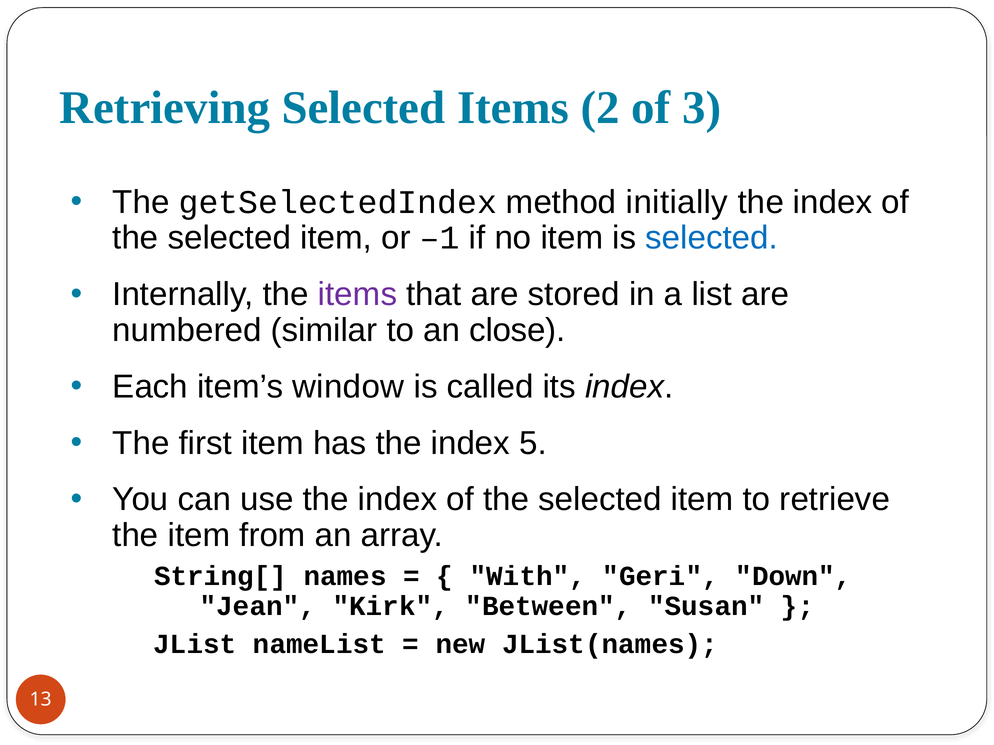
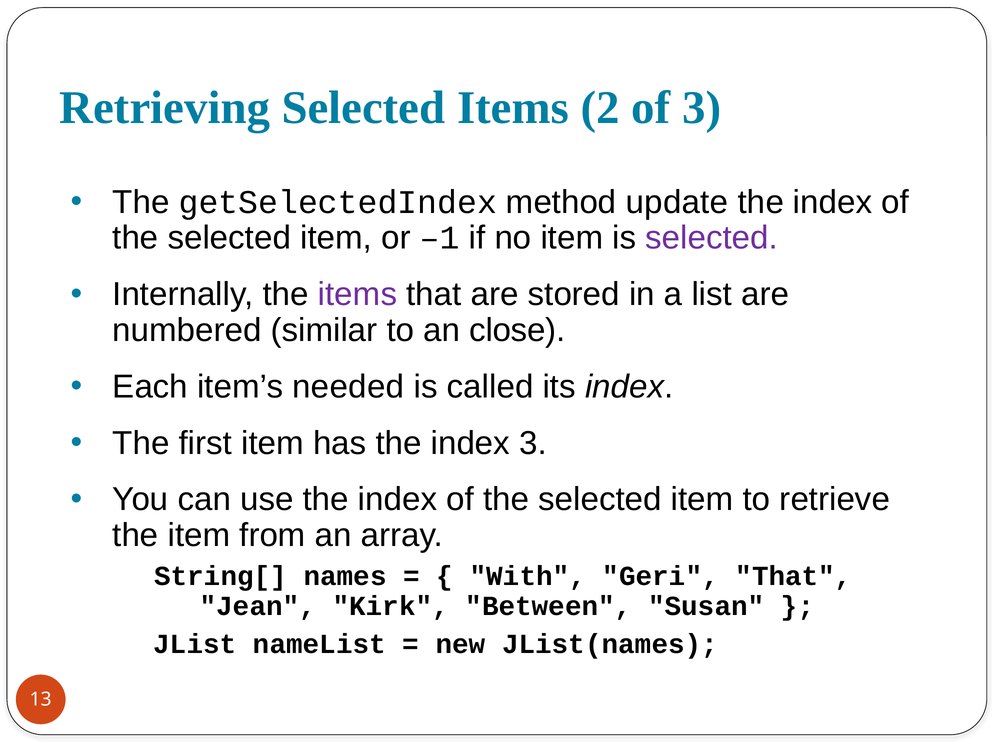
initially: initially -> update (677, 202)
selected colour: blue -> purple (712, 238)
window: window -> needed (348, 387)
index 5: 5 -> 3 (533, 443)
Geri Down: Down -> That (793, 577)
